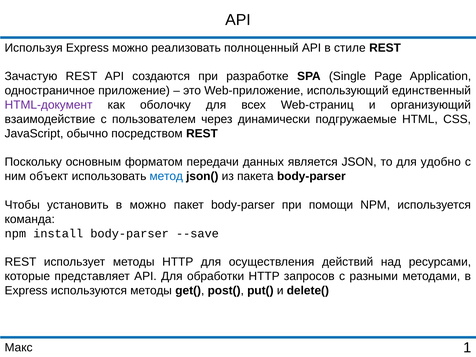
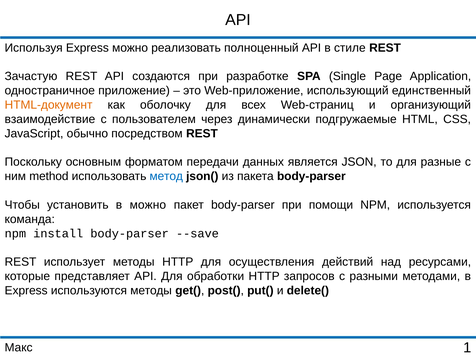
HTML-документ colour: purple -> orange (49, 105)
удобно: удобно -> разные (441, 162)
объект: объект -> method (49, 176)
